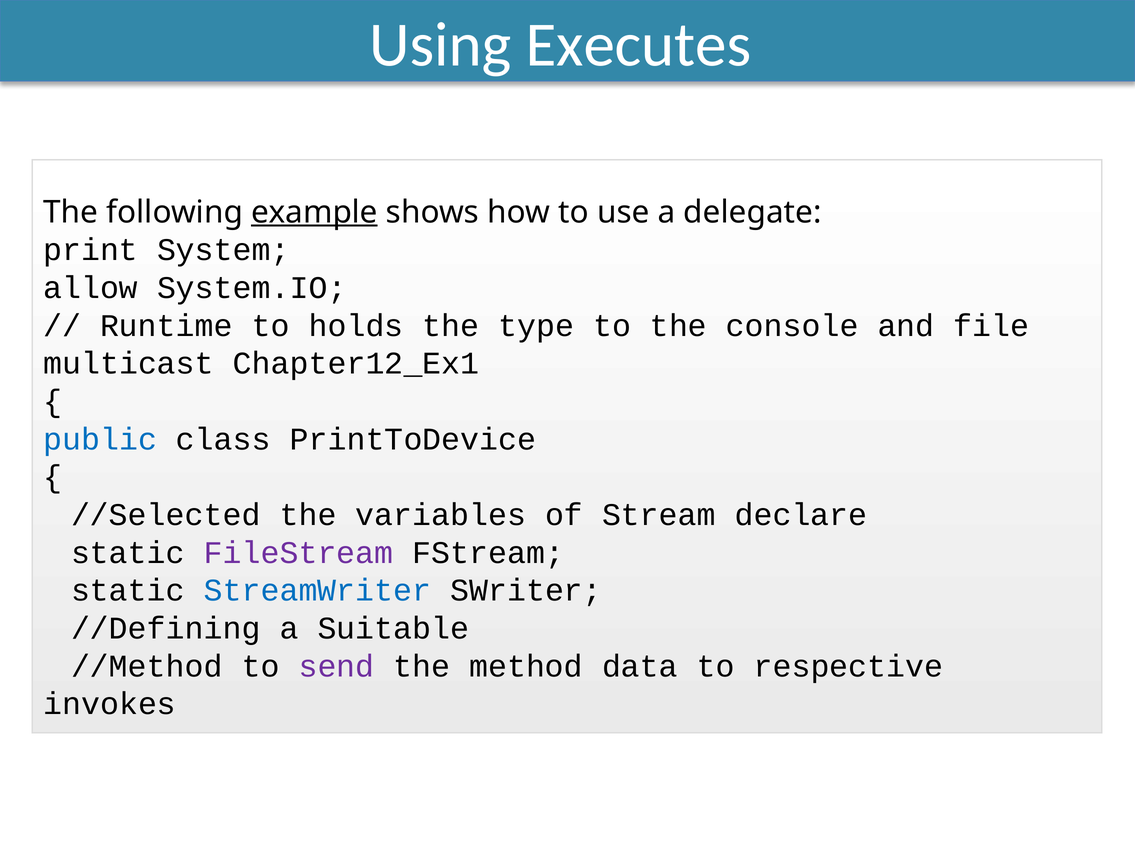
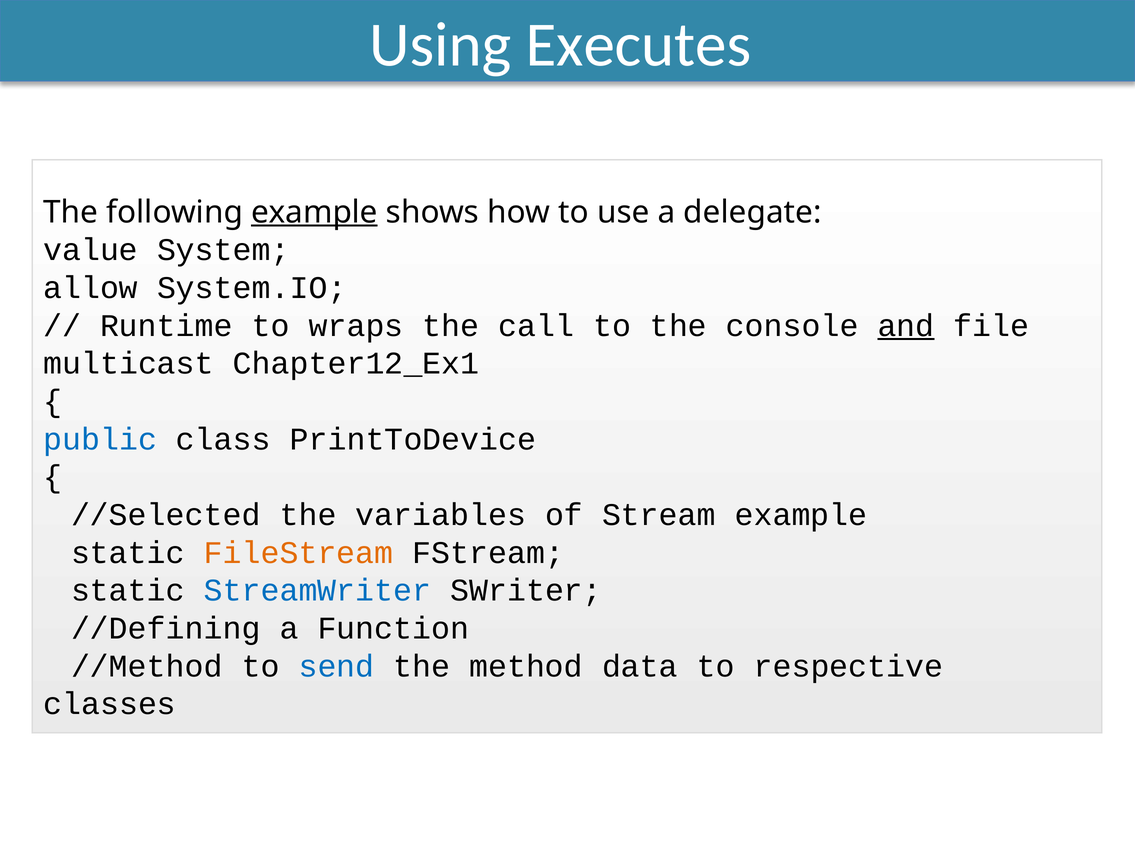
print: print -> value (91, 250)
holds: holds -> wraps (356, 326)
type: type -> call (536, 326)
and underline: none -> present (906, 326)
Stream declare: declare -> example (801, 515)
FileStream colour: purple -> orange (299, 553)
Suitable: Suitable -> Function (393, 628)
send colour: purple -> blue (336, 666)
invokes: invokes -> classes (110, 704)
